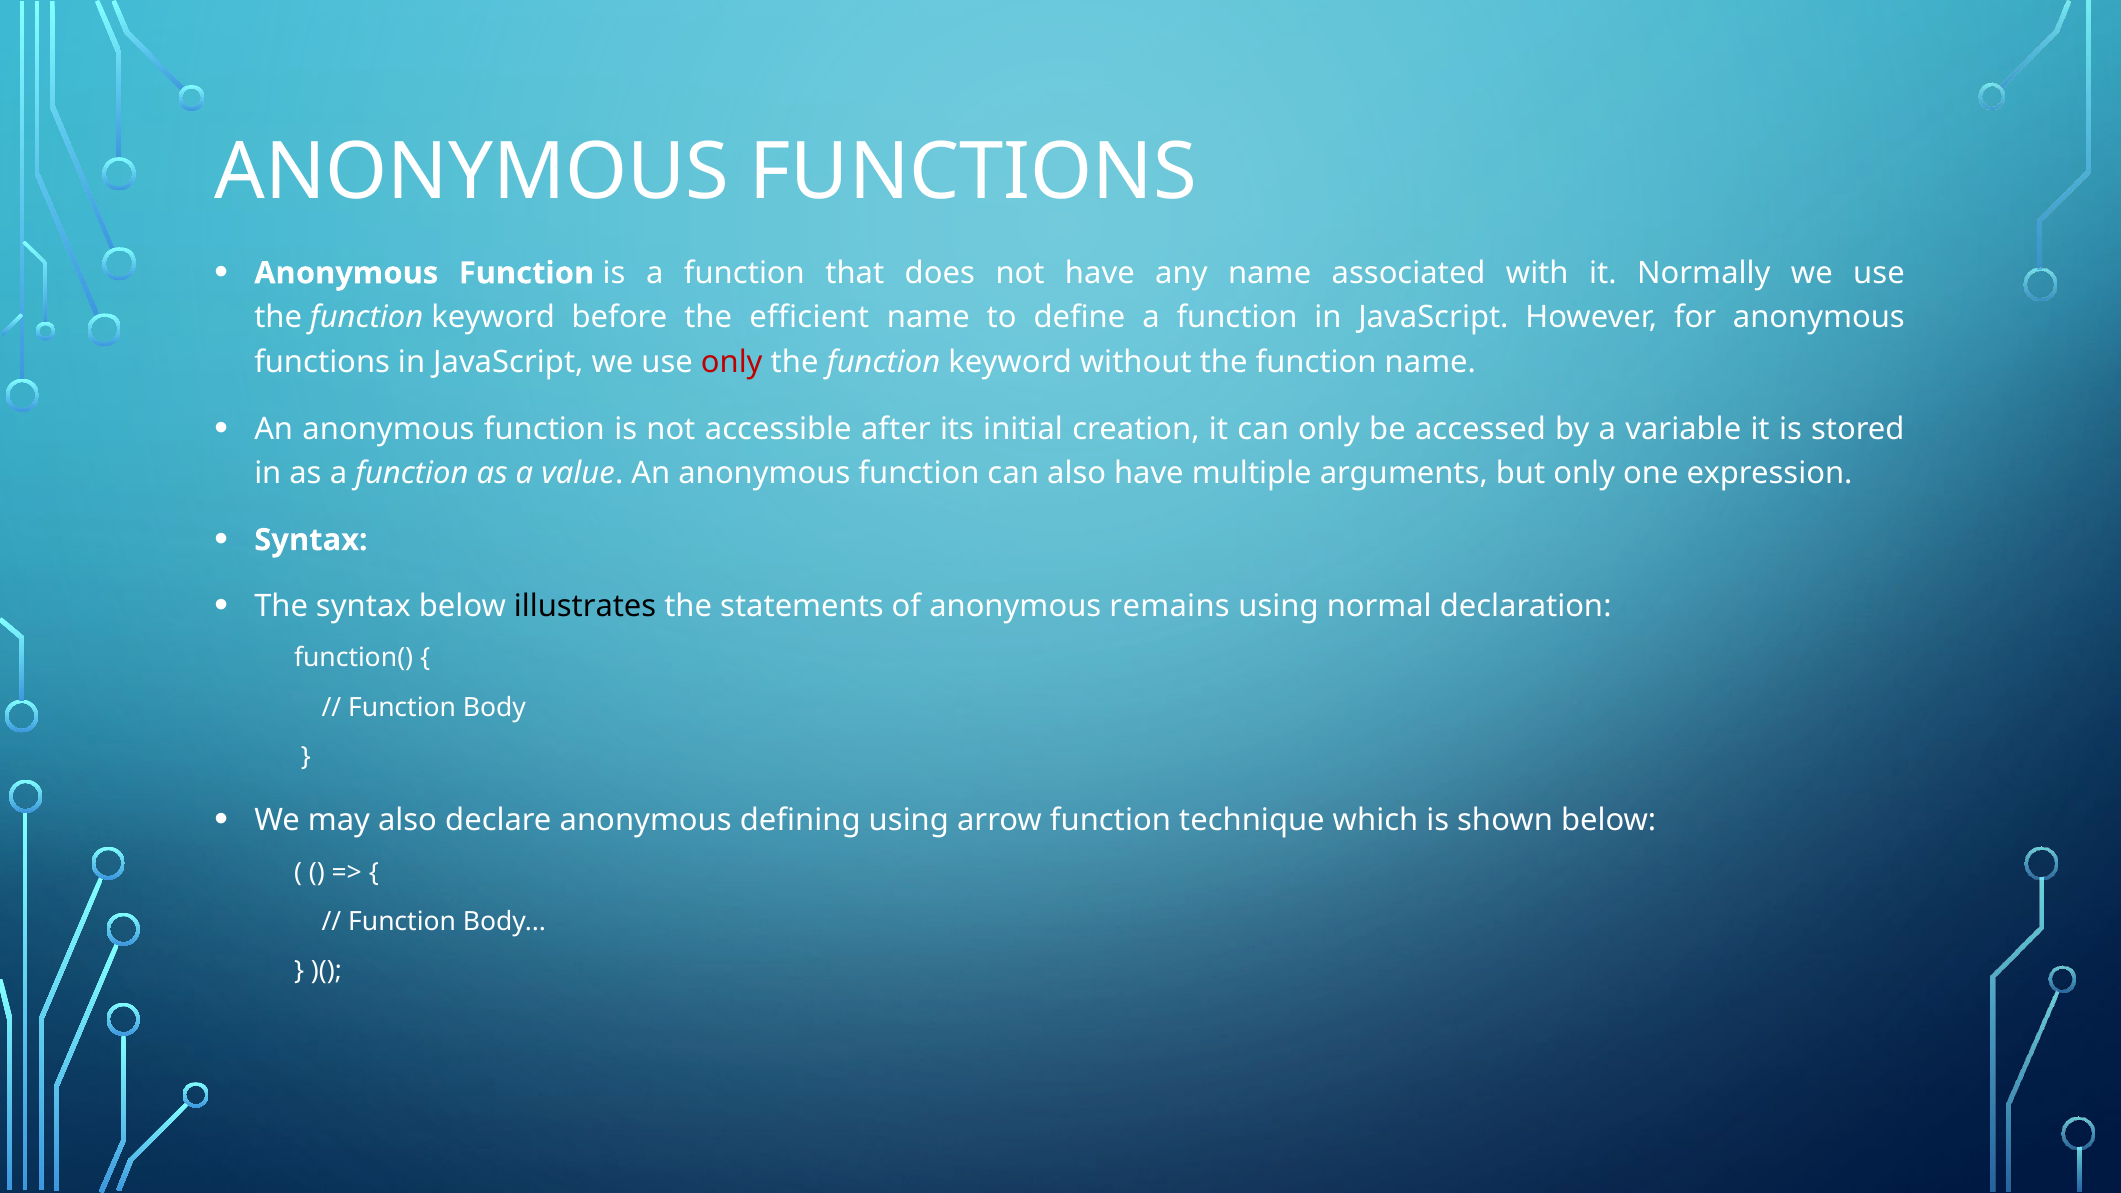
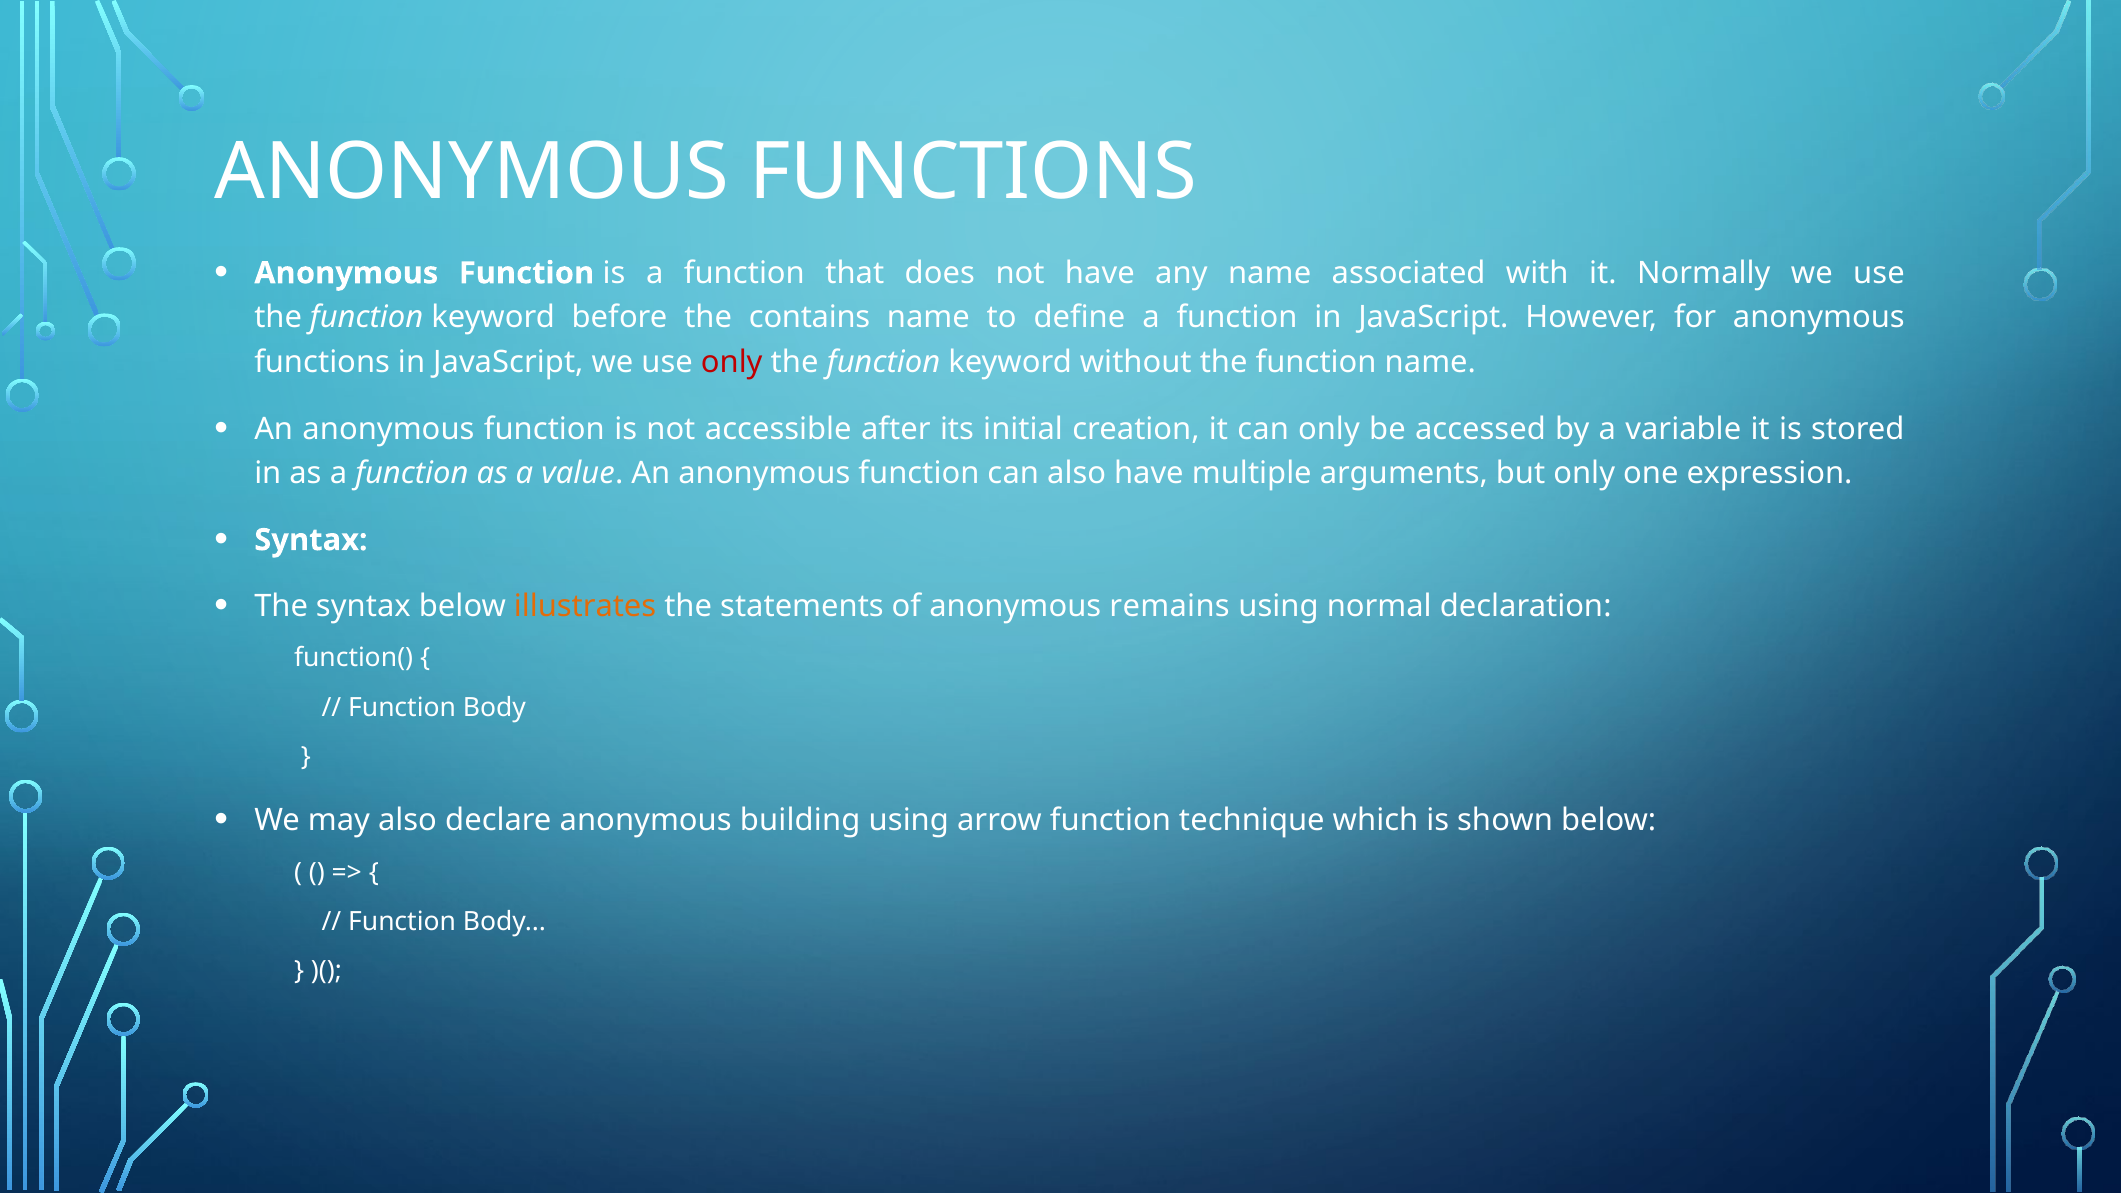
efficient: efficient -> contains (810, 318)
illustrates colour: black -> orange (585, 607)
defining: defining -> building (800, 821)
